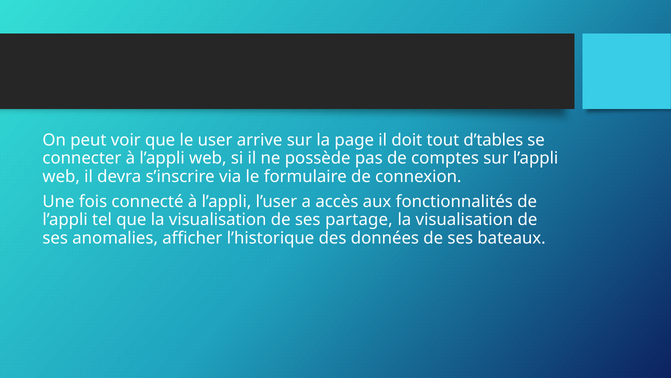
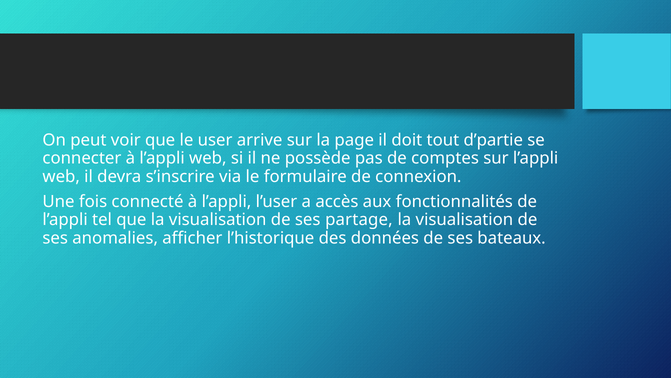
d’tables: d’tables -> d’partie (493, 140)
